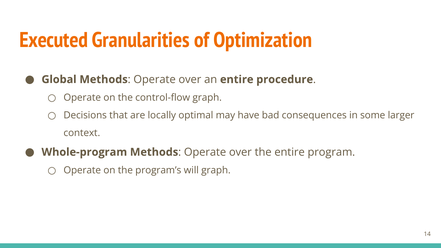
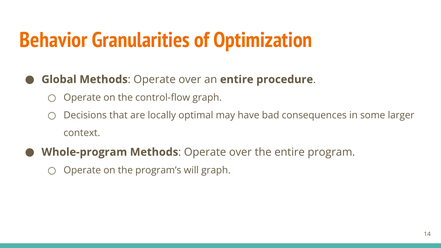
Executed: Executed -> Behavior (54, 40)
